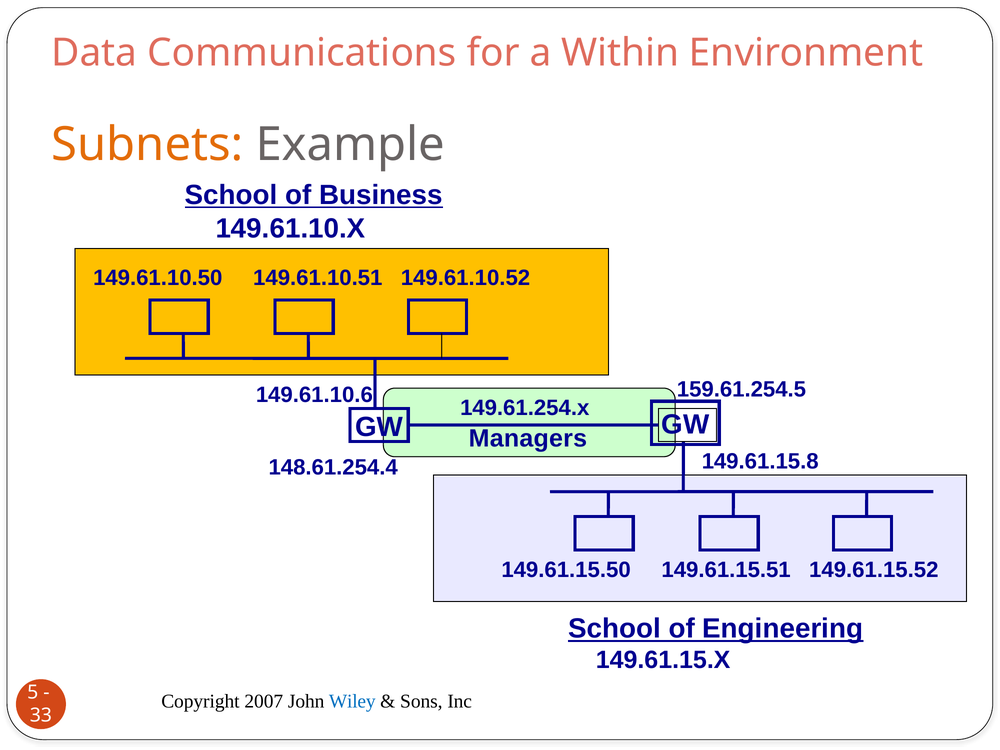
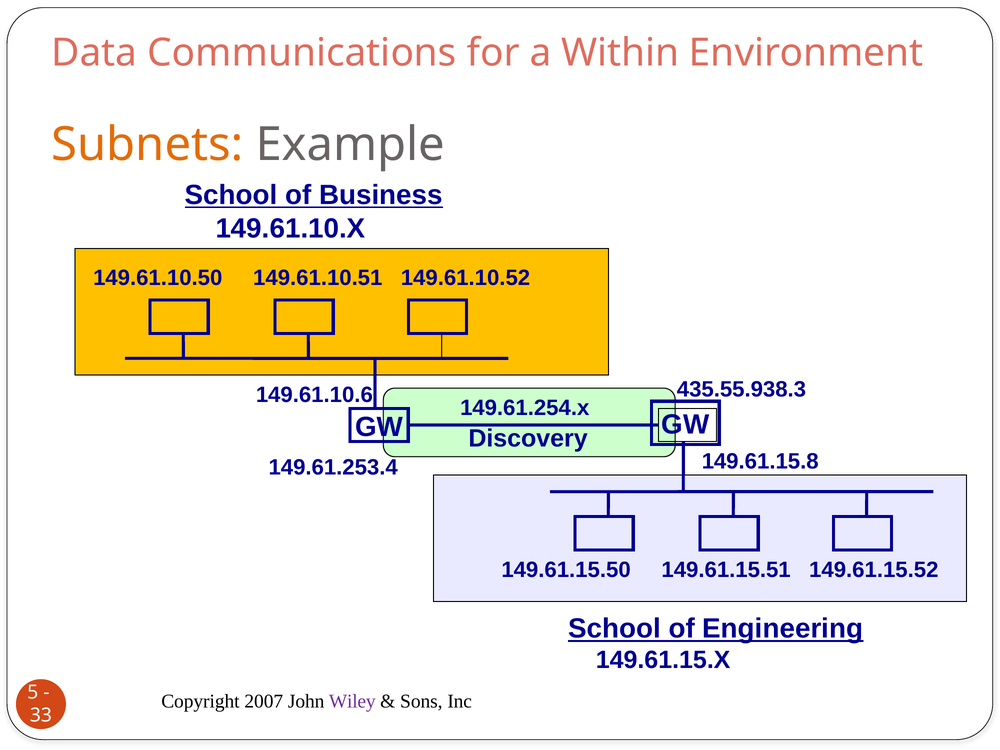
159.61.254.5: 159.61.254.5 -> 435.55.938.3 (741, 390)
Managers: Managers -> Discovery (528, 438)
148.61.254.4: 148.61.254.4 -> 149.61.253.4 (333, 468)
Wiley colour: blue -> purple (352, 701)
